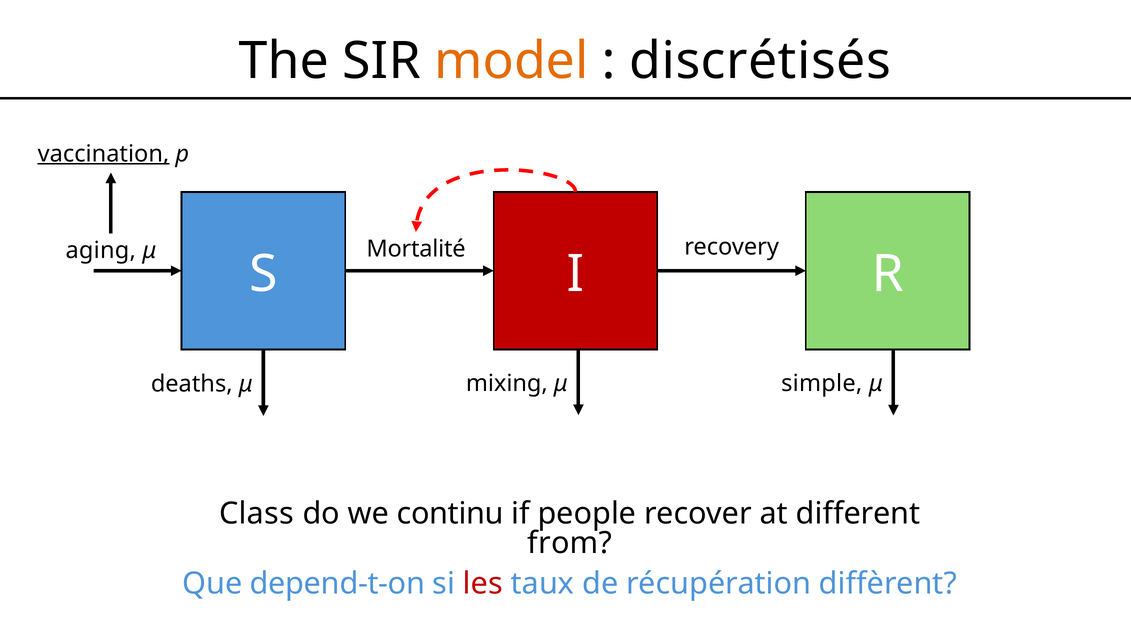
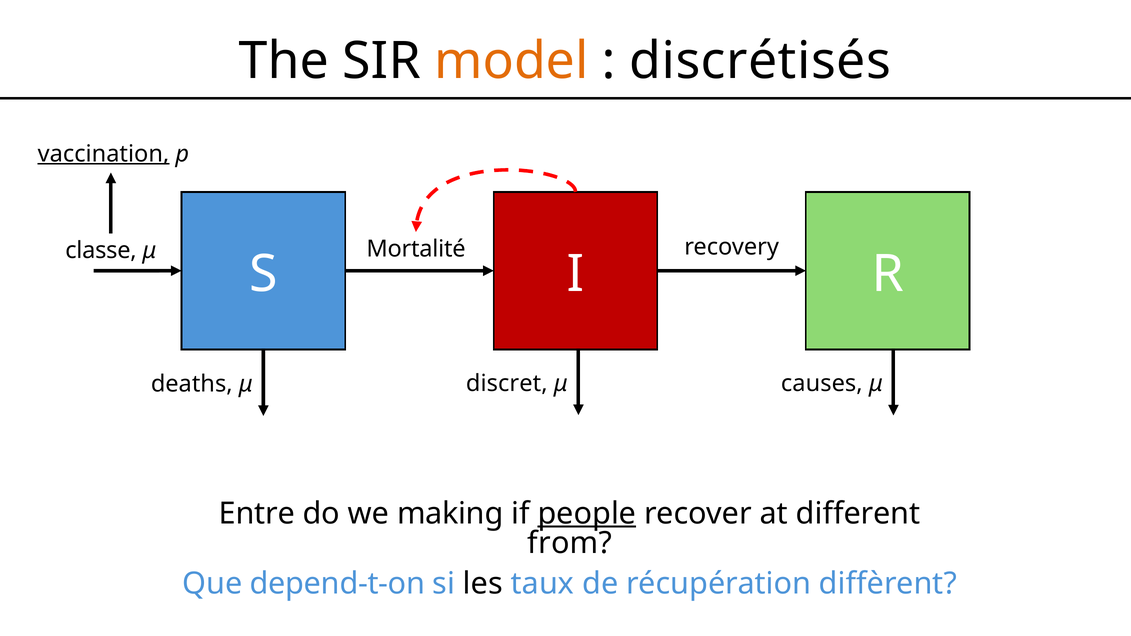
aging: aging -> classe (101, 250)
mixing: mixing -> discret (507, 383)
simple: simple -> causes (822, 384)
Class: Class -> Entre (257, 514)
continu: continu -> making (450, 514)
people underline: none -> present (587, 514)
les colour: red -> black (483, 584)
